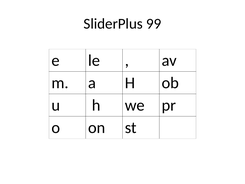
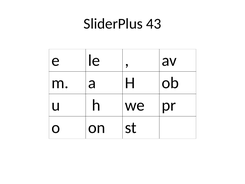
99: 99 -> 43 (154, 24)
